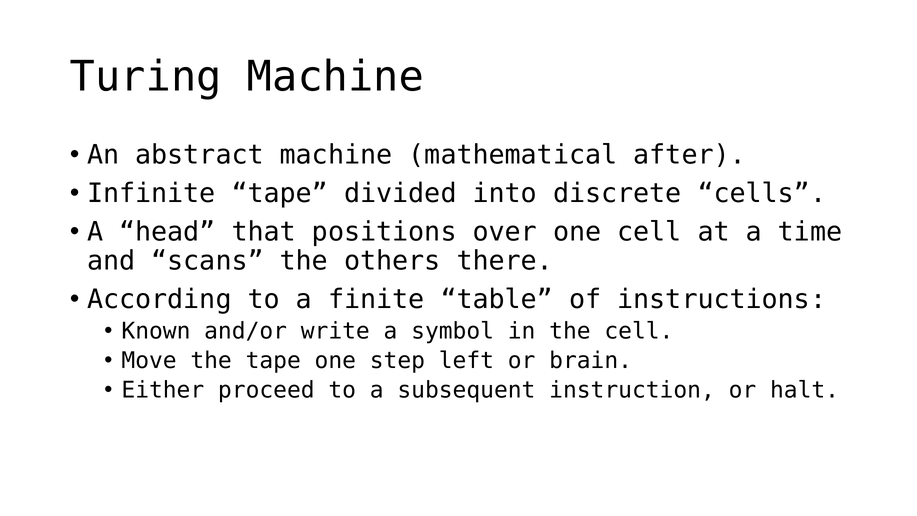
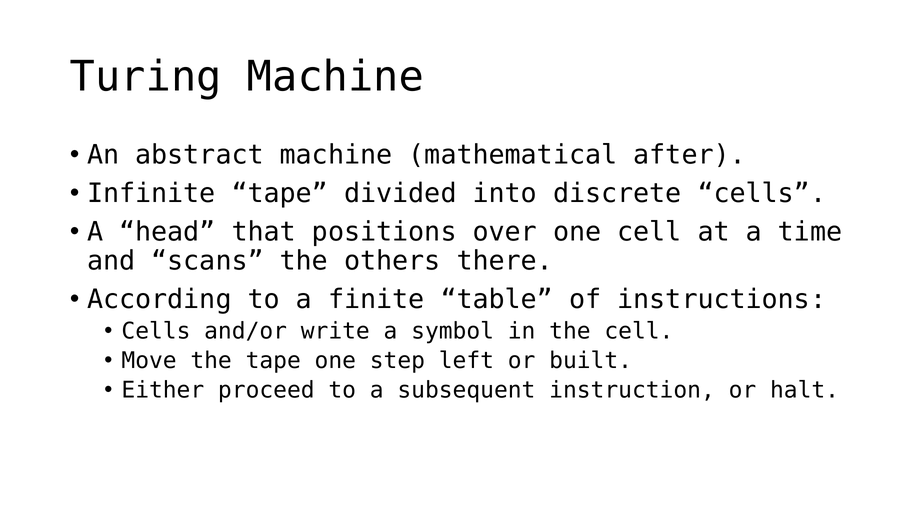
Known: Known -> Cells (156, 331)
brain: brain -> built (591, 360)
